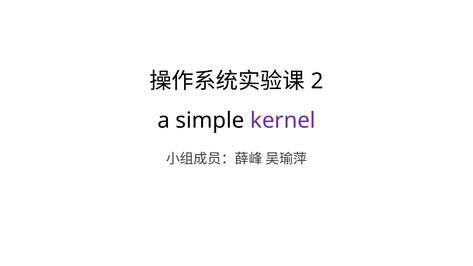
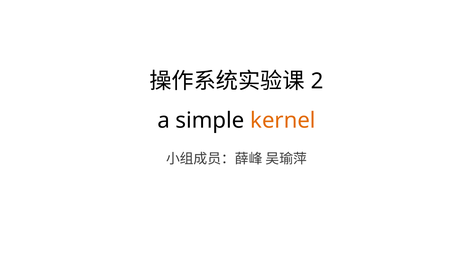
kernel colour: purple -> orange (283, 121)
